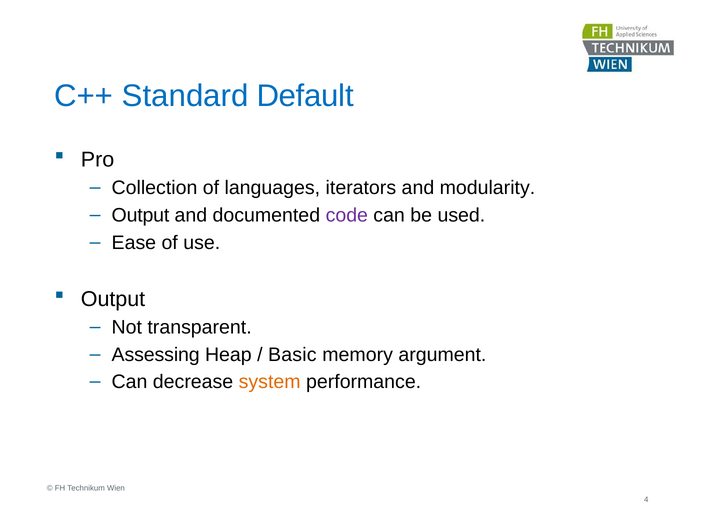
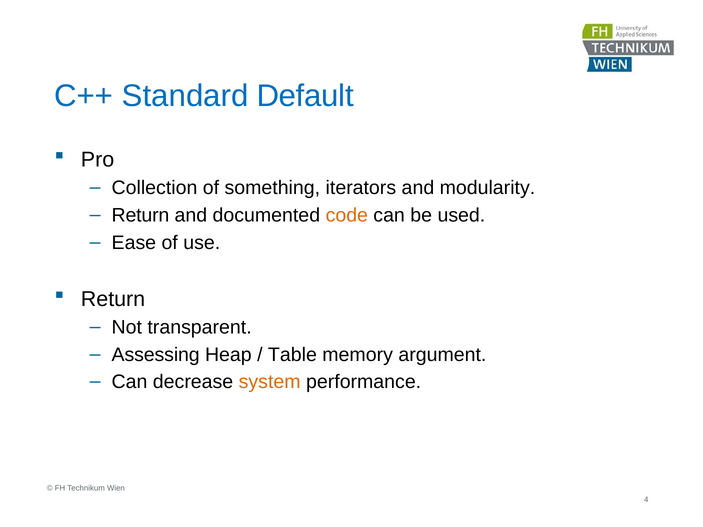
languages: languages -> something (272, 188)
Output: Output -> Return (140, 215)
code colour: purple -> orange (347, 215)
Output: Output -> Return (113, 299)
Basic: Basic -> Table (292, 355)
